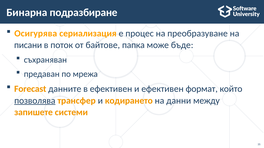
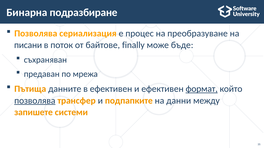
Осигурява: Осигурява -> Позволява (36, 33)
папка: папка -> finally (133, 45)
Forecast: Forecast -> Пътища (30, 89)
формат underline: none -> present (202, 89)
кодирането: кодирането -> подпапките (129, 101)
